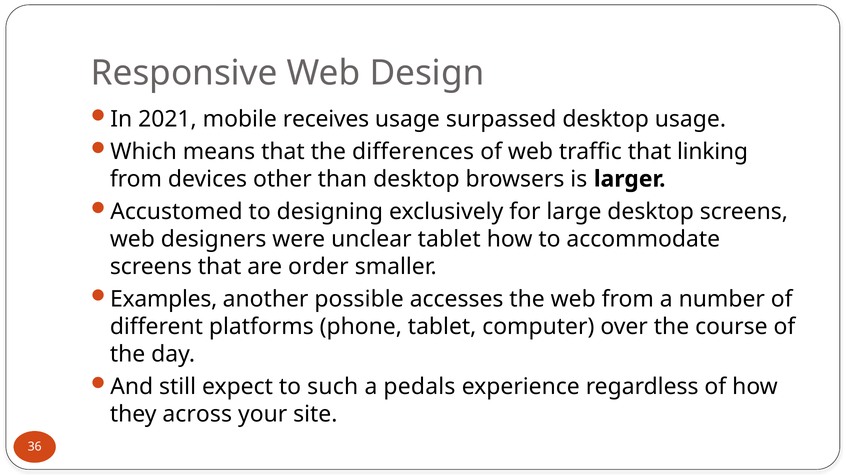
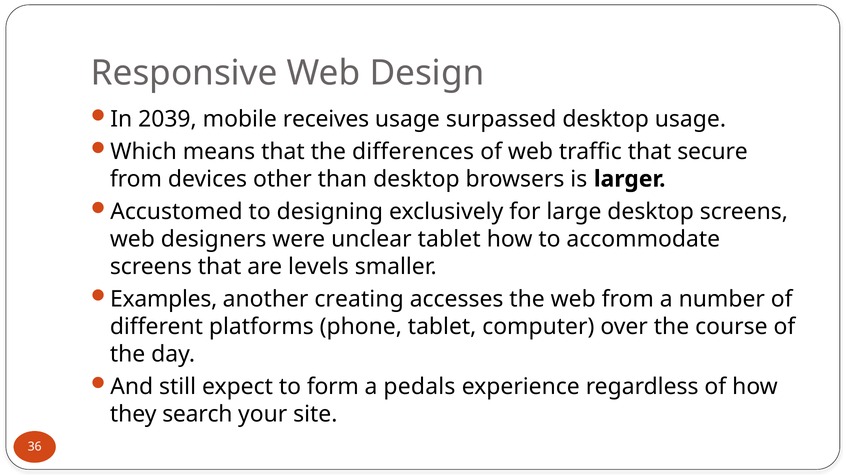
2021: 2021 -> 2039 (167, 119)
linking: linking -> secure (712, 152)
order: order -> levels (318, 267)
possible: possible -> creating (359, 299)
such: such -> form (333, 387)
across: across -> search (197, 414)
